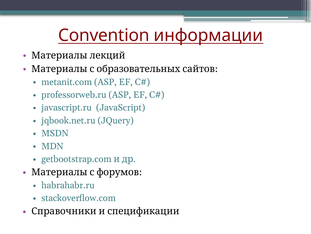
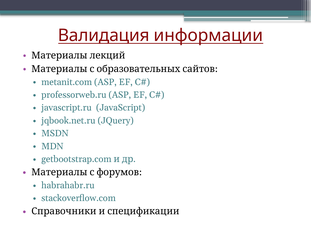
Convention: Convention -> Валидация (104, 35)
